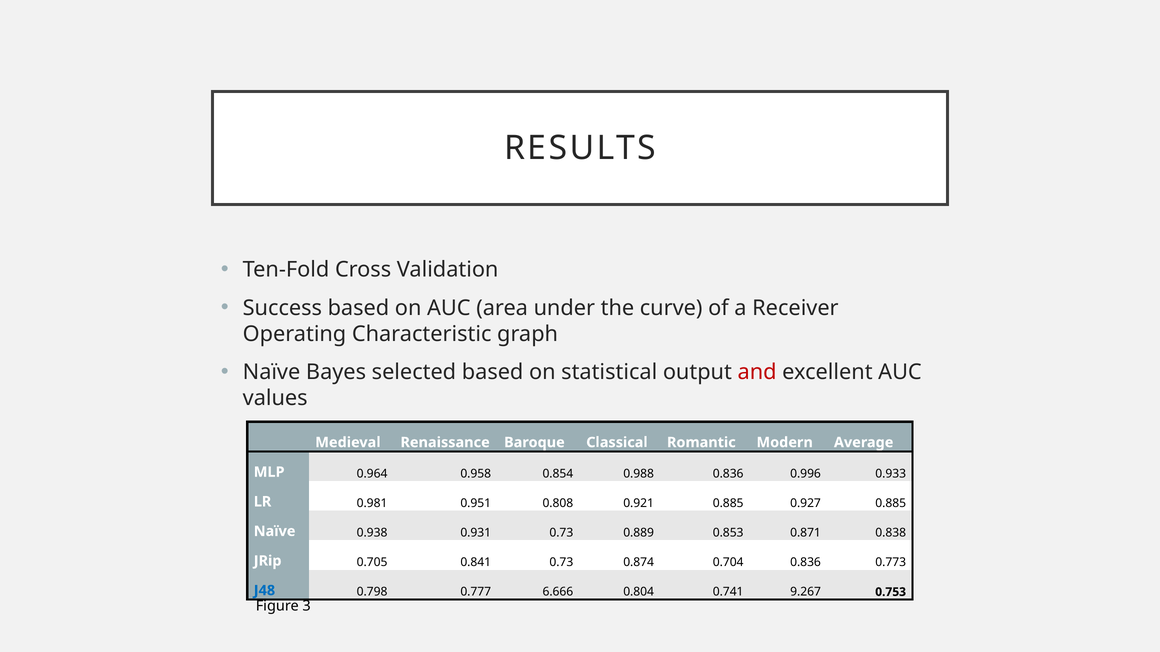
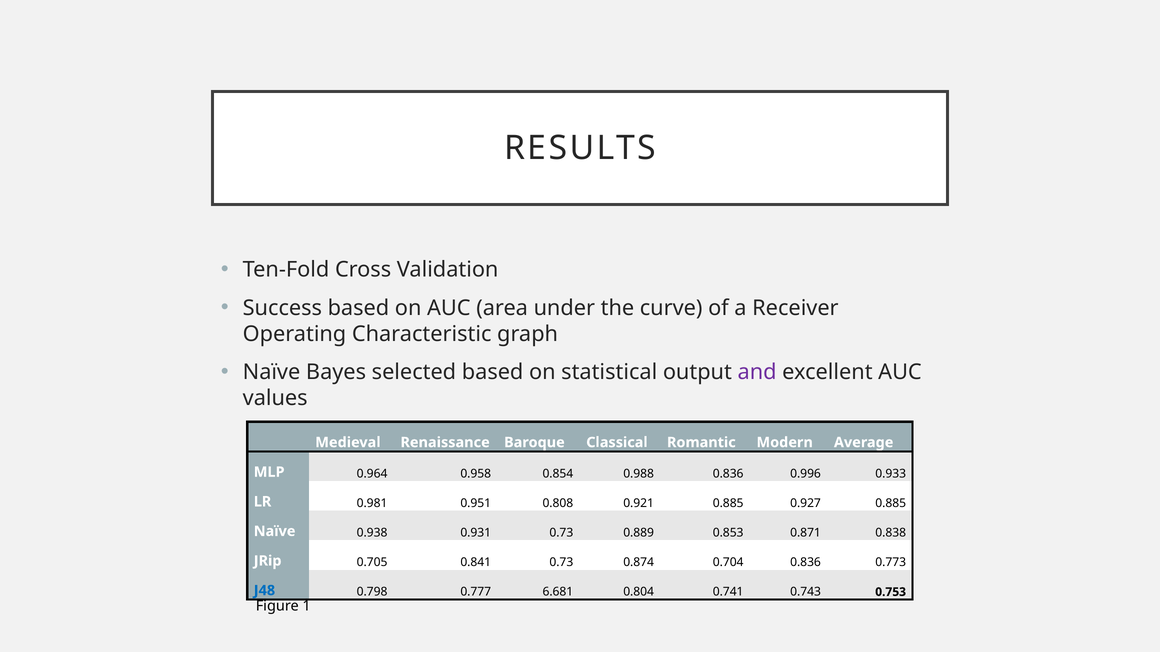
and colour: red -> purple (757, 372)
6.666: 6.666 -> 6.681 (558, 592)
9.267: 9.267 -> 0.743 (806, 592)
3: 3 -> 1 (307, 606)
